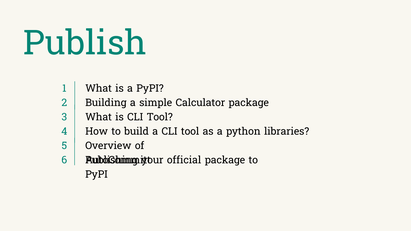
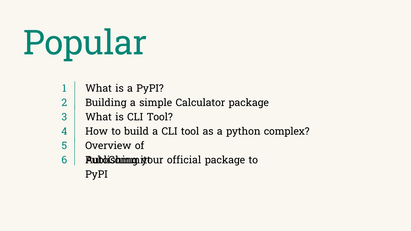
Publish: Publish -> Popular (85, 43)
libraries: libraries -> complex (287, 131)
